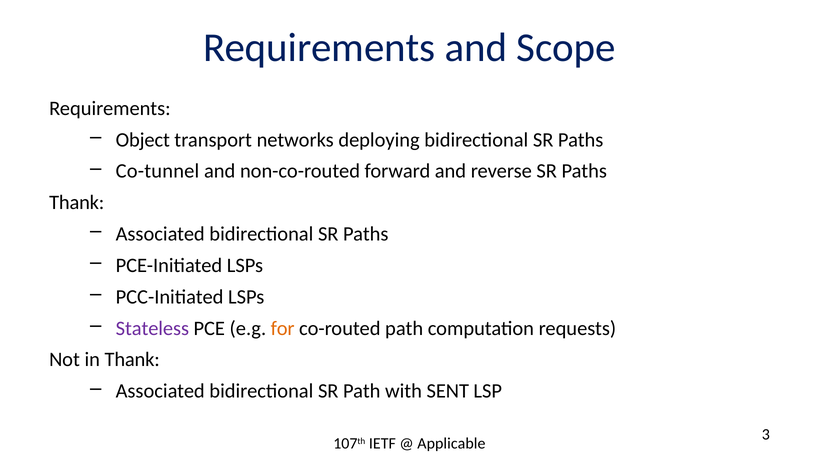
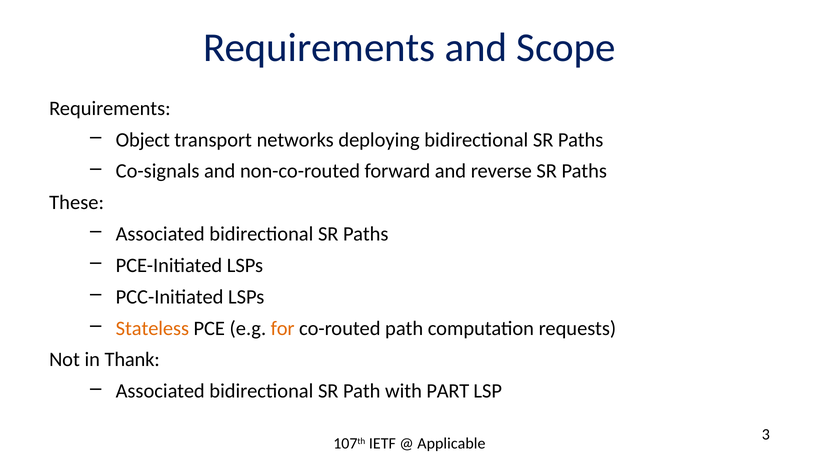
Co-tunnel: Co-tunnel -> Co-signals (158, 171)
Thank: Thank -> These (77, 202)
Stateless colour: purple -> orange (152, 328)
SENT: SENT -> PART (448, 391)
